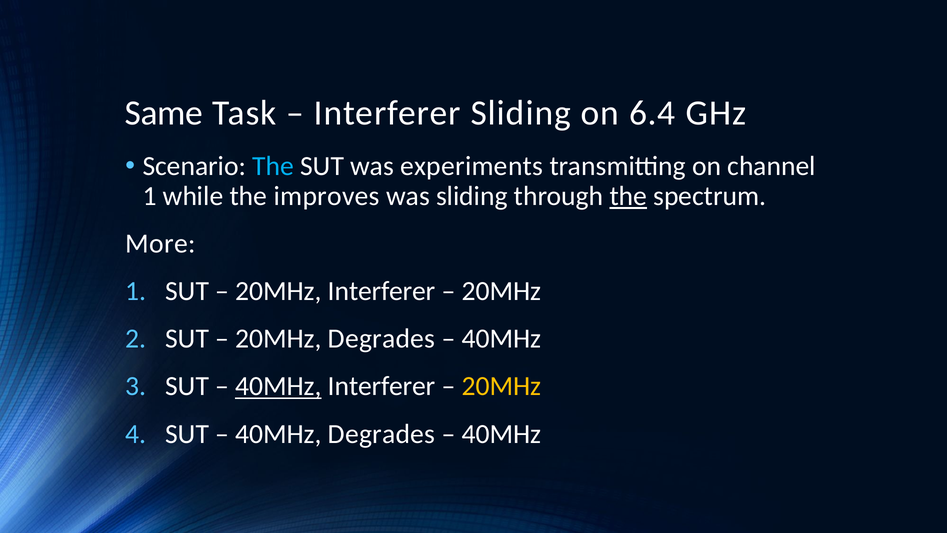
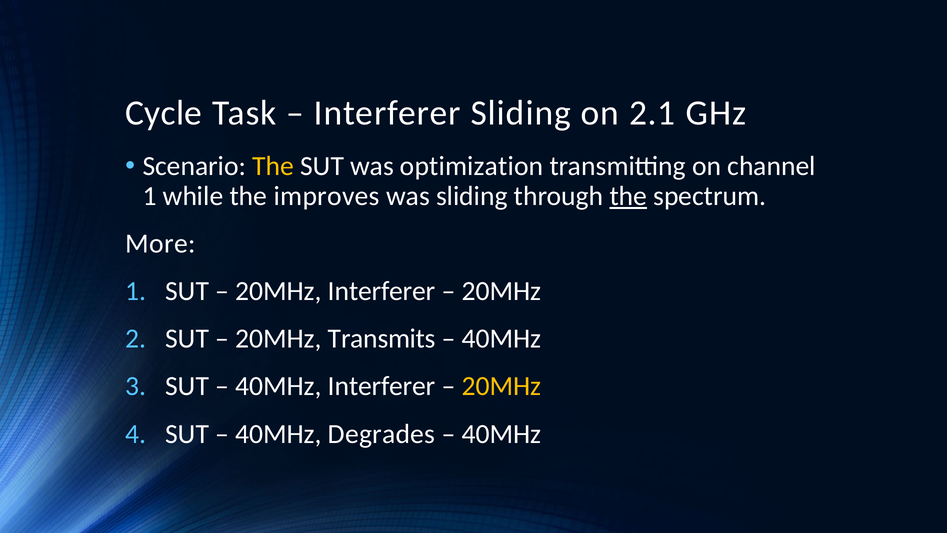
Same: Same -> Cycle (164, 113)
6.4: 6.4 -> 2.1 (652, 113)
The colour: light blue -> yellow (273, 166)
experiments: experiments -> optimization (472, 166)
20MHz Degrades: Degrades -> Transmits (382, 339)
40MHz underline: present -> none (278, 386)
